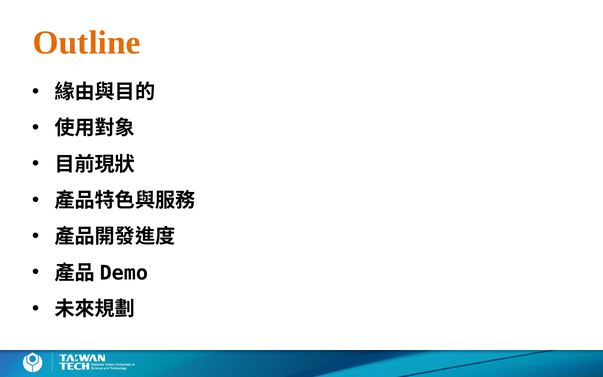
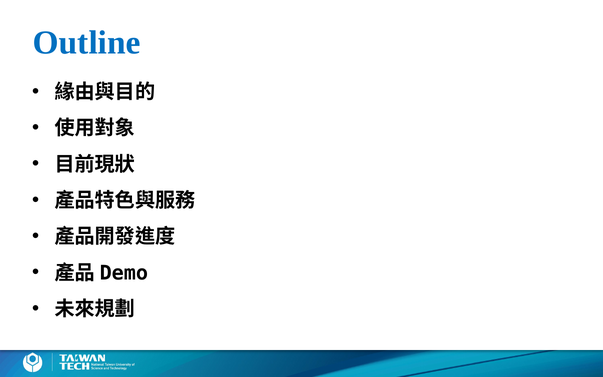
Outline colour: orange -> blue (87, 42)
